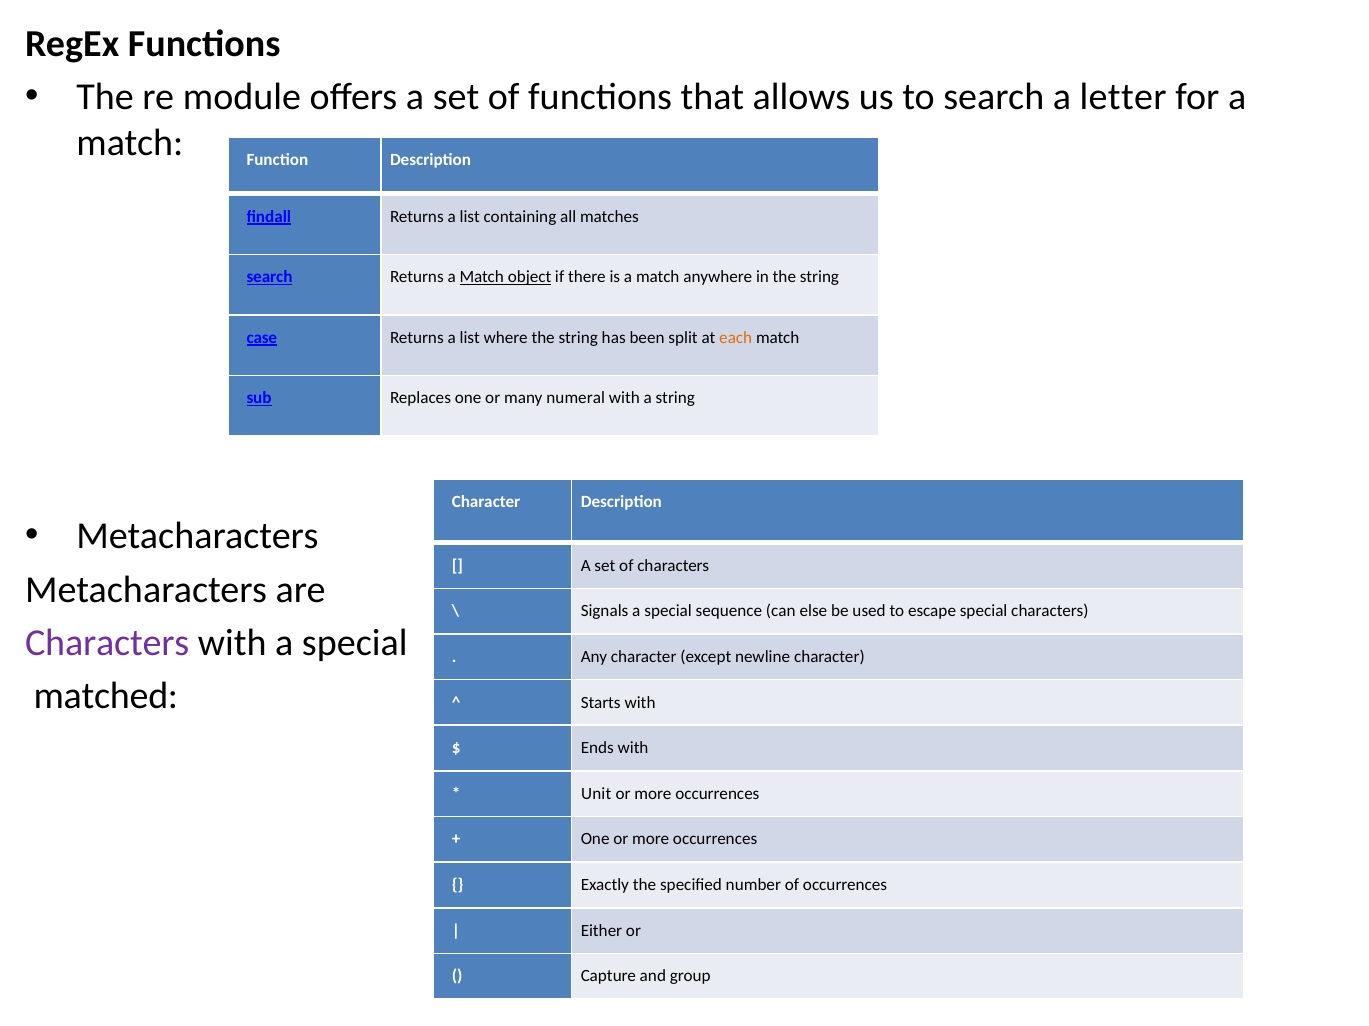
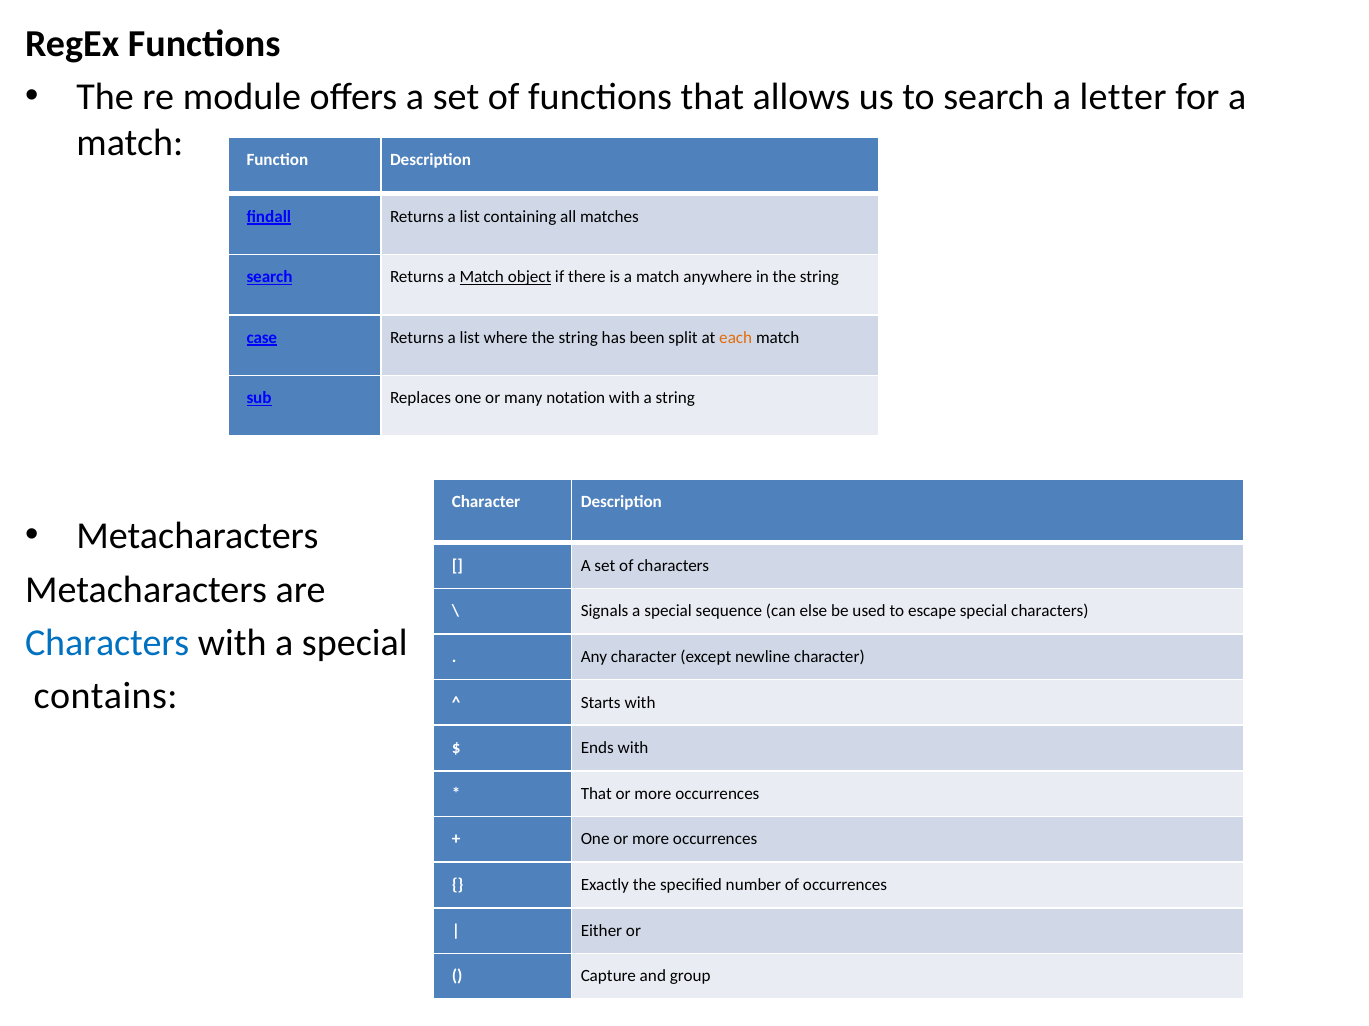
numeral: numeral -> notation (576, 398)
Characters colour: purple -> blue (107, 643)
matched: matched -> contains (106, 697)
Unit: Unit -> That (596, 794)
